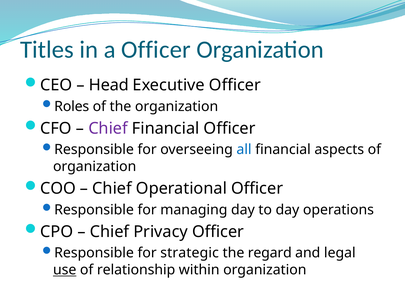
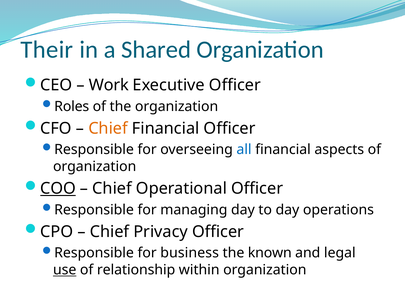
Titles: Titles -> Their (47, 50)
a Officer: Officer -> Shared (156, 50)
Head: Head -> Work (109, 85)
Chief colour: purple -> orange (108, 128)
COO underline: none -> present (58, 188)
strategic: strategic -> business (190, 253)
regard: regard -> known (270, 253)
